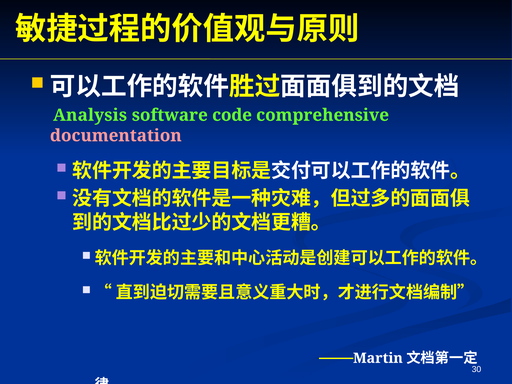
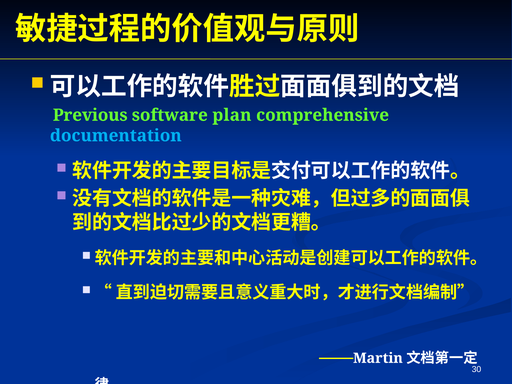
Analysis: Analysis -> Previous (90, 115)
code: code -> plan (232, 115)
documentation colour: pink -> light blue (116, 136)
